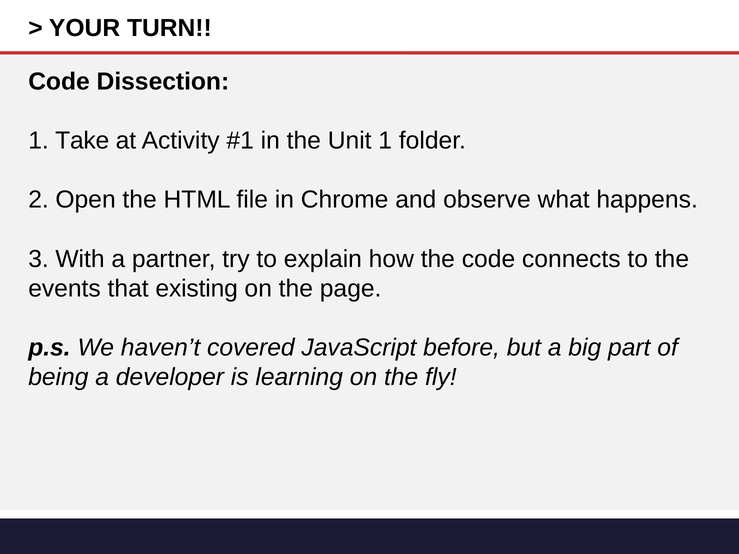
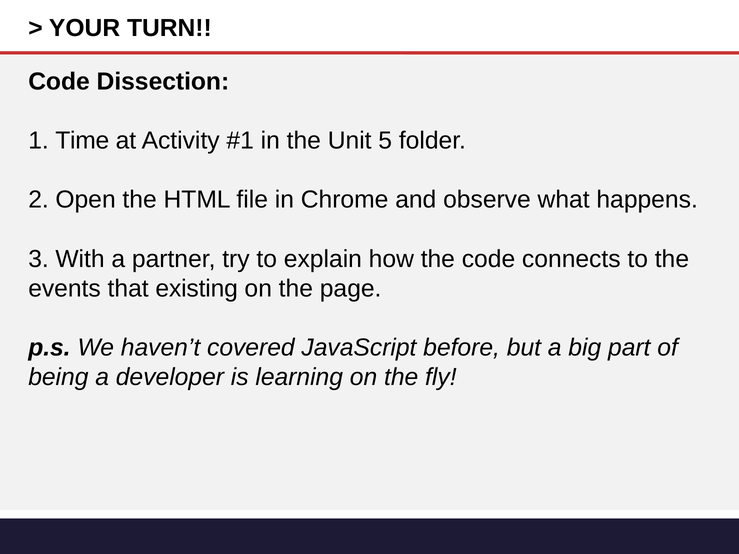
Take: Take -> Time (82, 141)
Unit 1: 1 -> 5 (385, 141)
